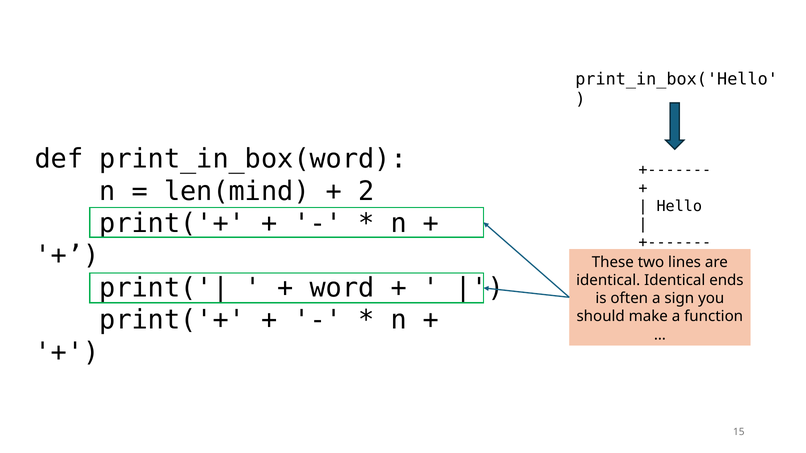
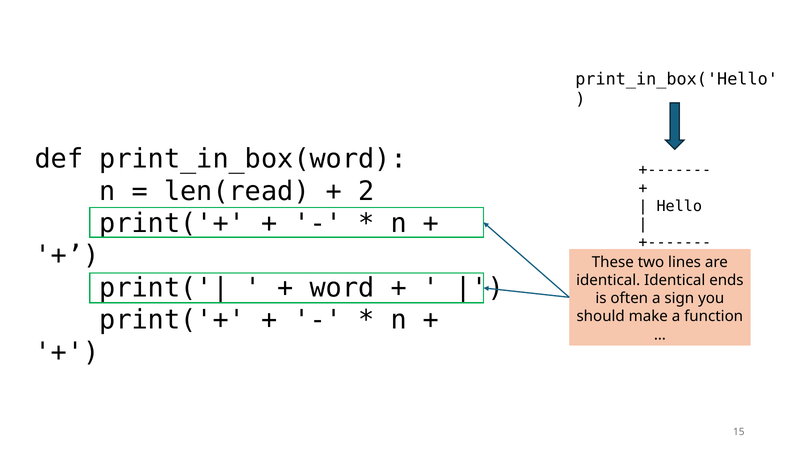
len(mind: len(mind -> len(read (237, 191)
